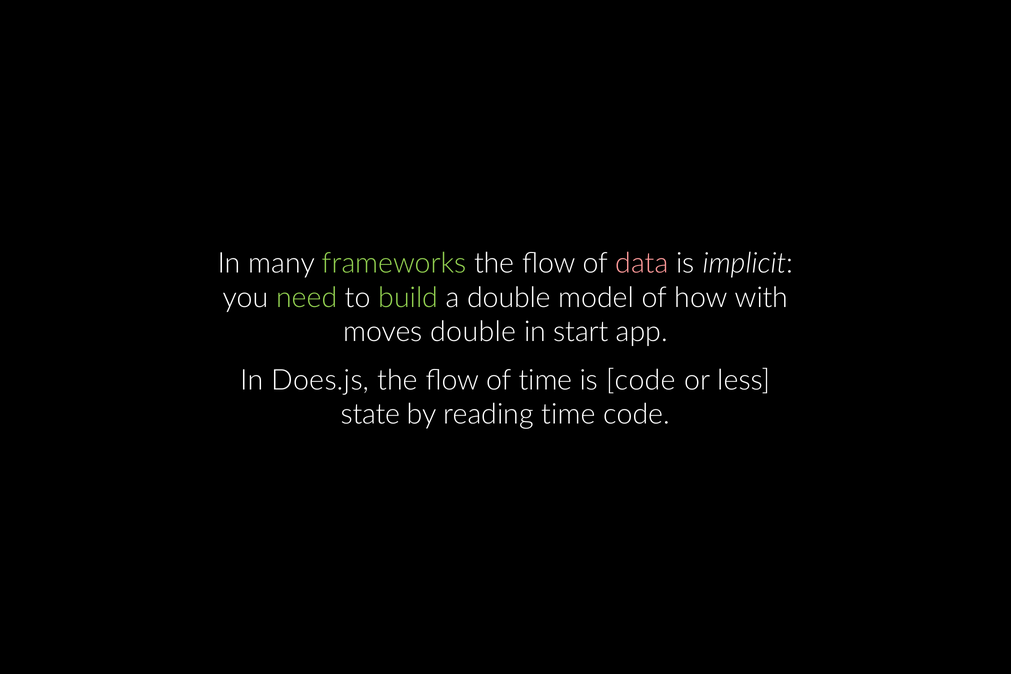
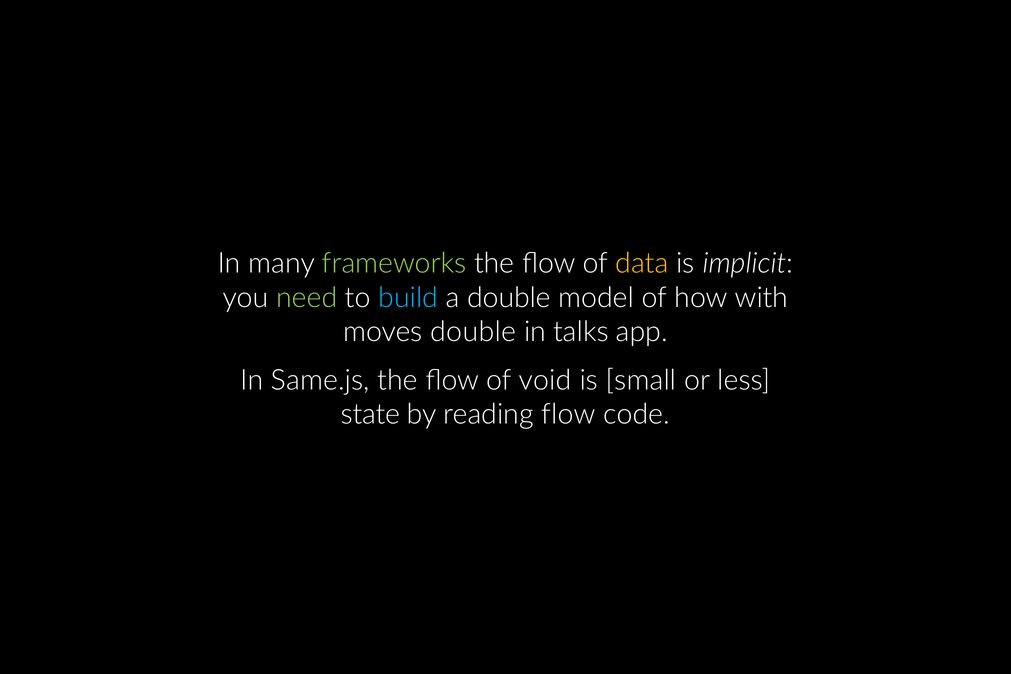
data colour: pink -> yellow (642, 263)
build colour: light green -> light blue (408, 298)
start: start -> talks (581, 332)
Does.js: Does.js -> Same.js (320, 380)
of time: time -> void (545, 380)
is code: code -> small (641, 380)
reading time: time -> flow (568, 415)
